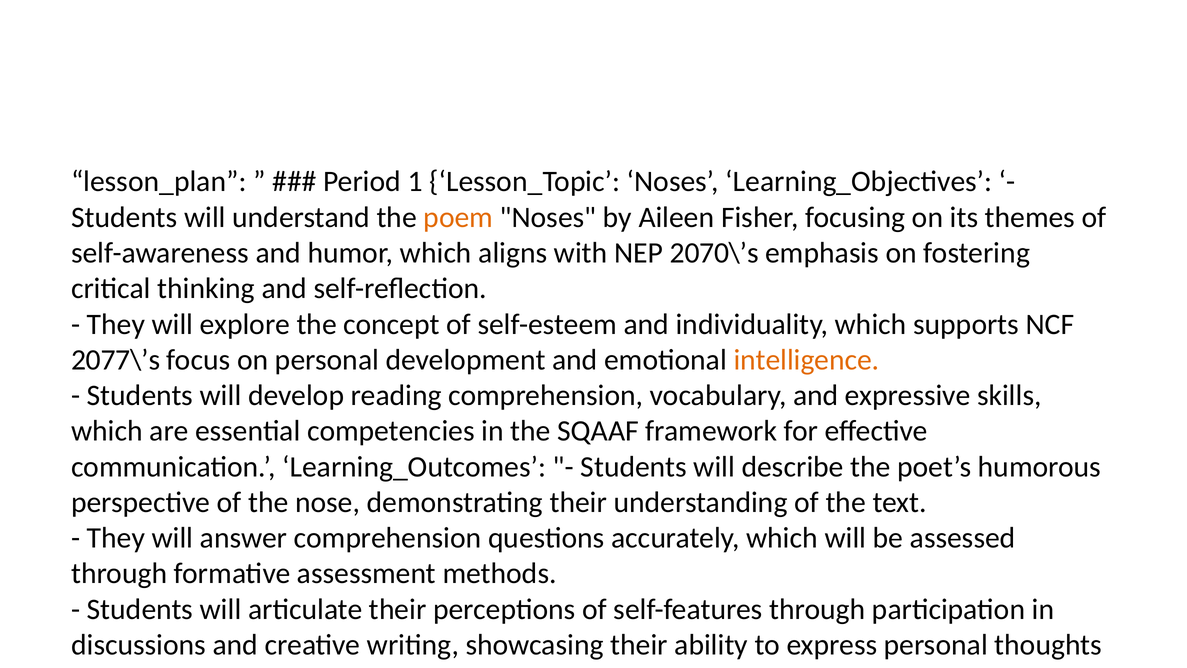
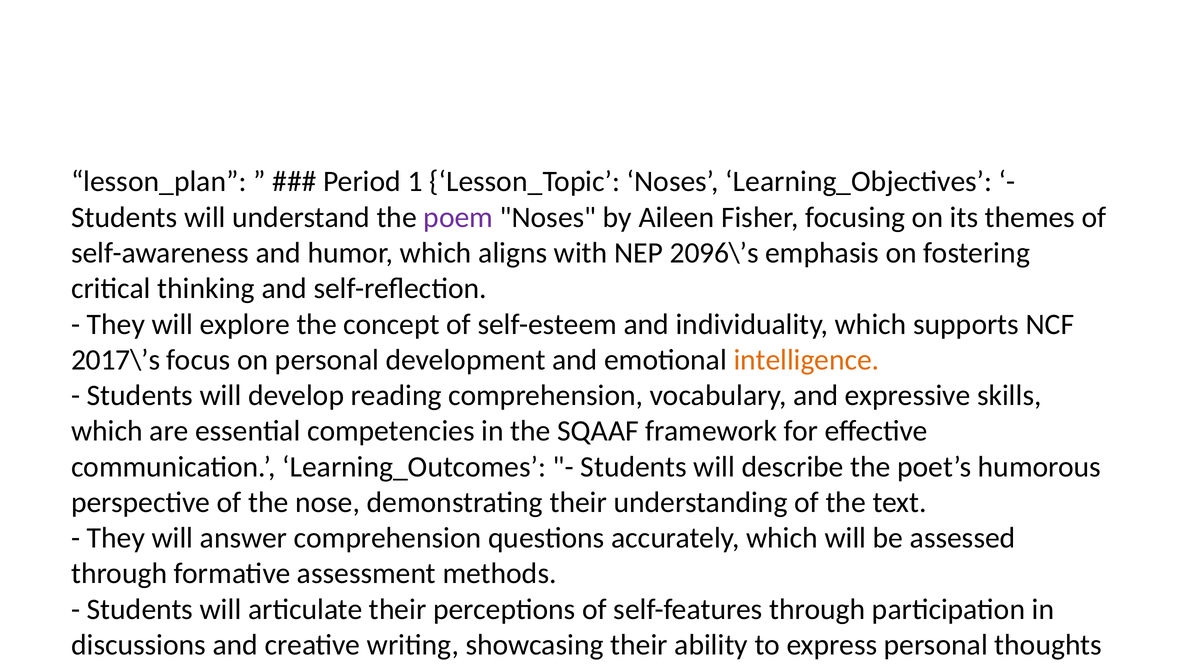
poem colour: orange -> purple (458, 217)
2070\’s: 2070\’s -> 2096\’s (714, 253)
2077\’s: 2077\’s -> 2017\’s (116, 360)
